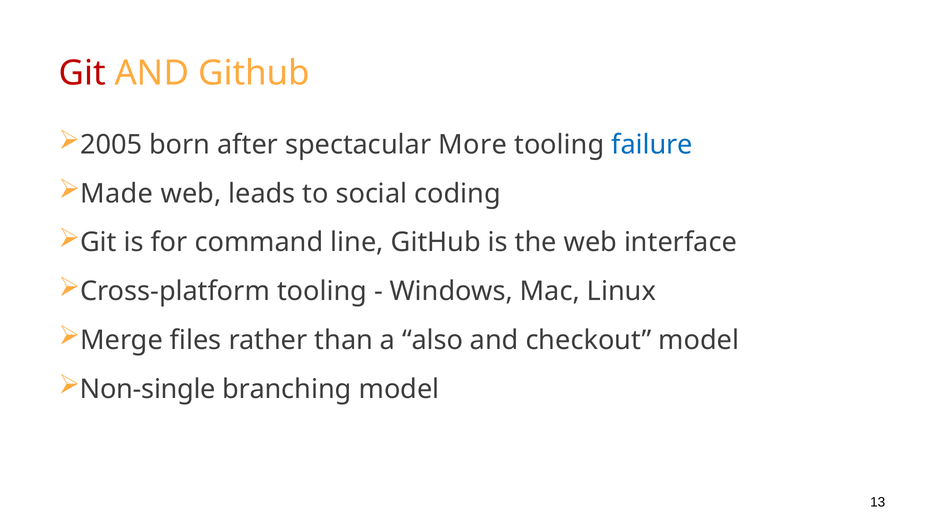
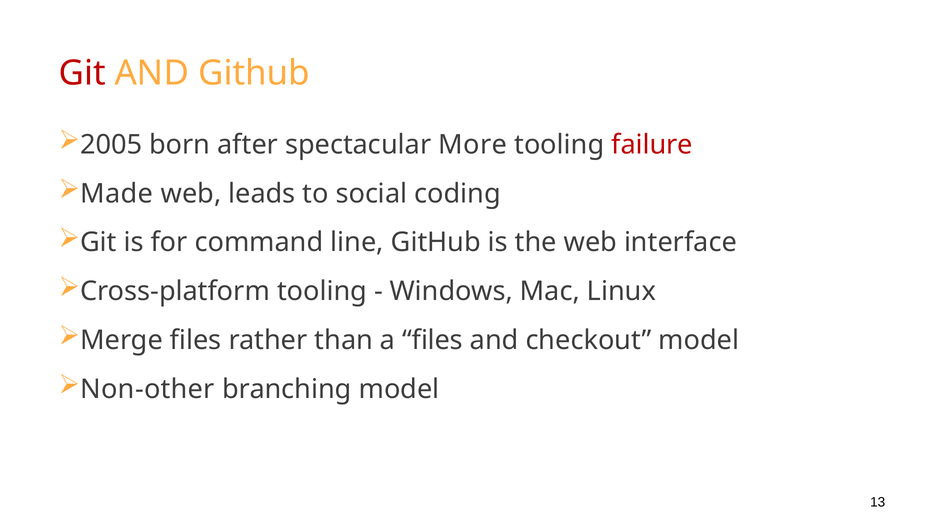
failure colour: blue -> red (652, 145)
a also: also -> files (433, 340)
Non-single: Non-single -> Non-other (148, 389)
